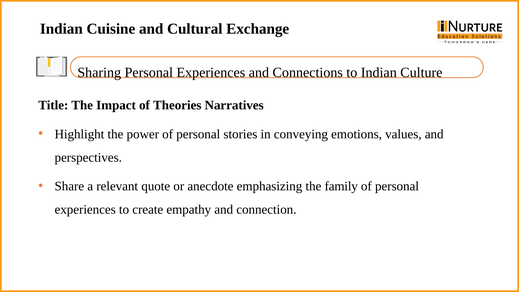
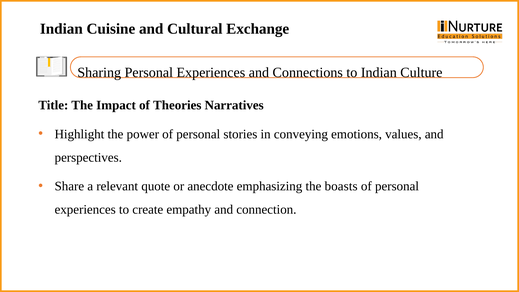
family: family -> boasts (341, 186)
